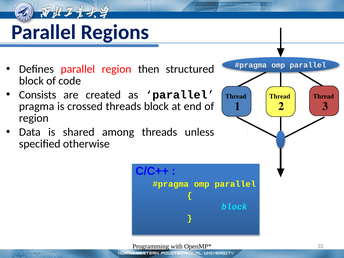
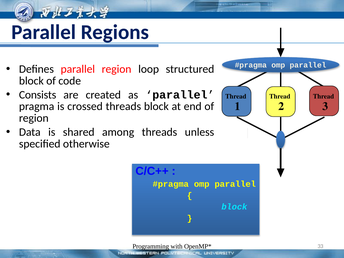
then: then -> loop (149, 69)
